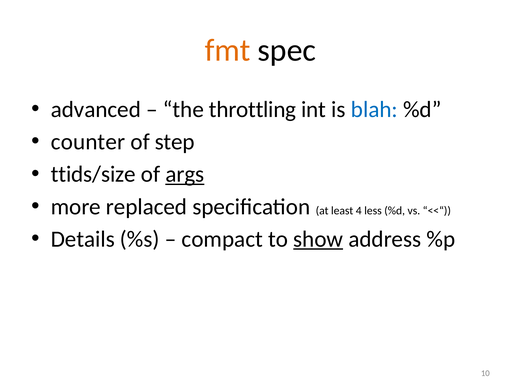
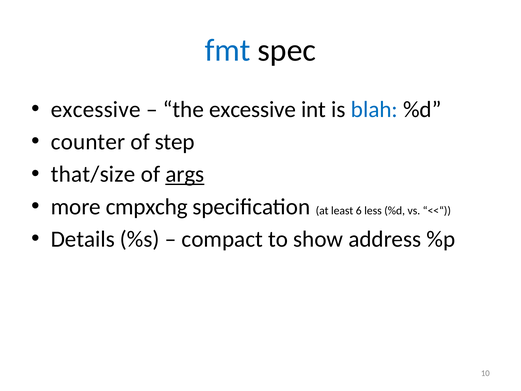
fmt colour: orange -> blue (228, 50)
advanced: advanced -> excessive (96, 109)
the throttling: throttling -> excessive (253, 109)
ttids/size: ttids/size -> that/size (93, 174)
replaced: replaced -> cmpxchg (147, 207)
4: 4 -> 6 (359, 210)
show underline: present -> none (318, 239)
